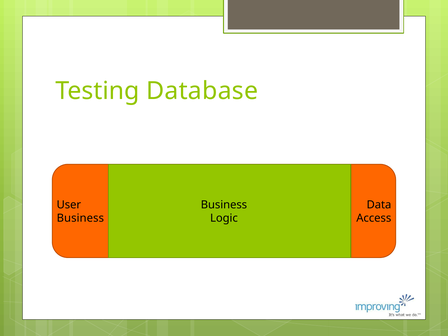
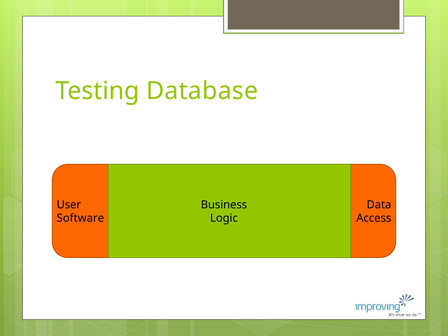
Business: Business -> Software (80, 218)
